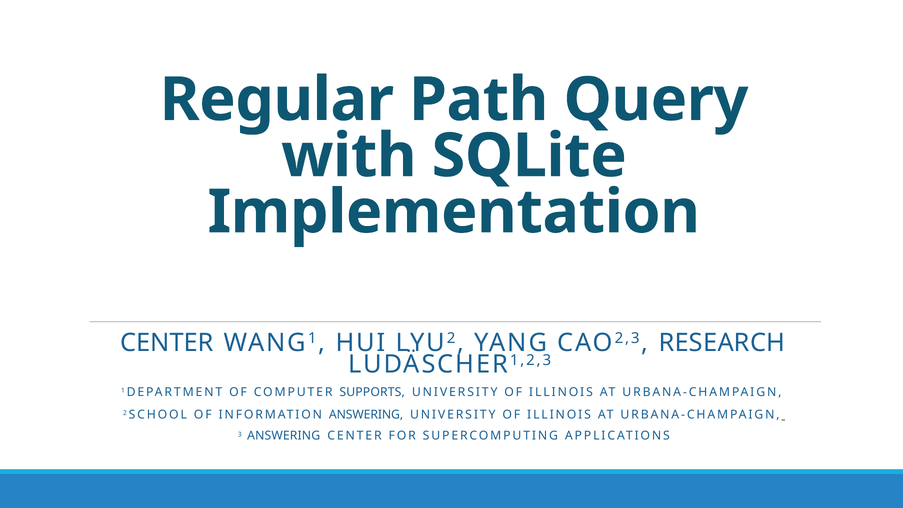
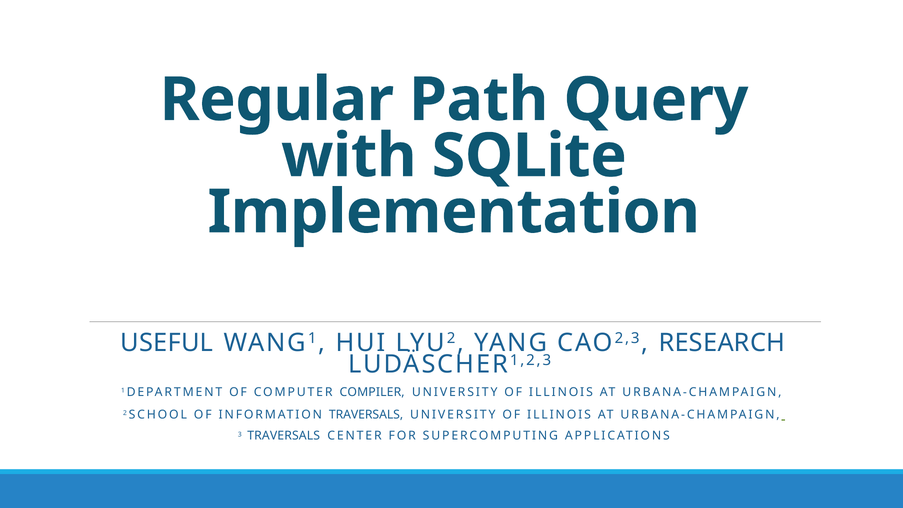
CENTER: CENTER -> USEFUL (167, 343)
SUPPORTS: SUPPORTS -> COMPILER (372, 392)
INFORMATION ANSWERING: ANSWERING -> TRAVERSALS (366, 414)
3 ANSWERING: ANSWERING -> TRAVERSALS (284, 436)
